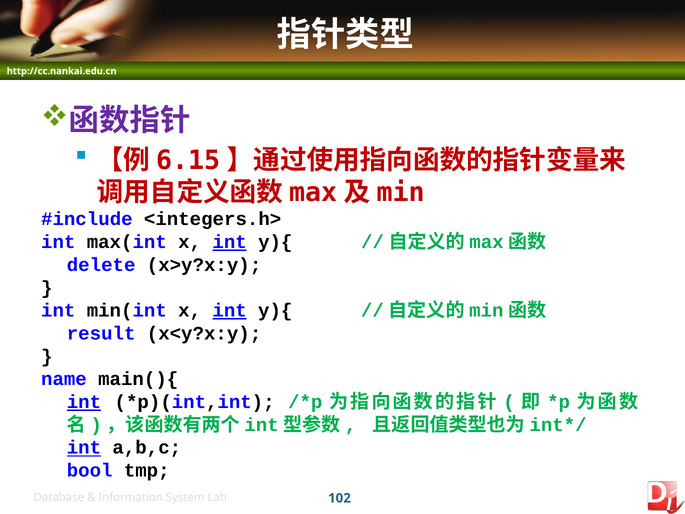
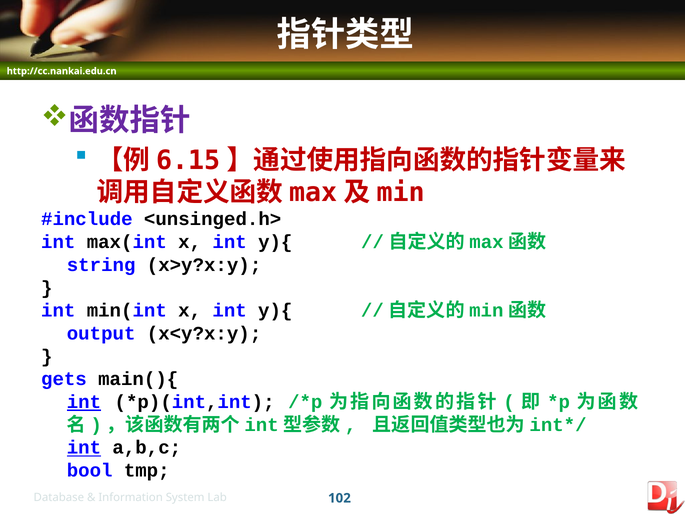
<integers.h>: <integers.h> -> <unsinged.h> (213, 219)
int underline: present -> none (230, 242)
delete: delete -> string (101, 265)
int underline: present -> none (230, 310)
result: result -> output (101, 333)
name: name -> gets (64, 379)
